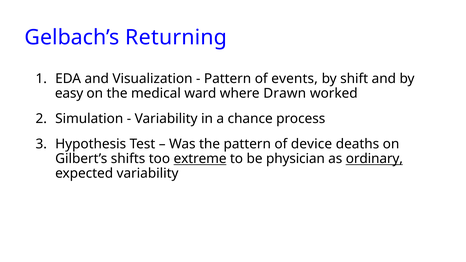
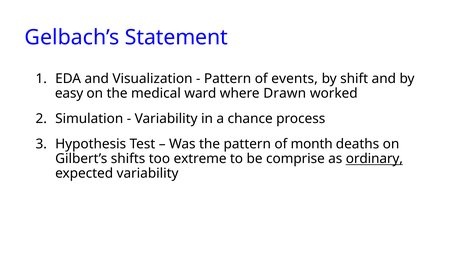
Returning: Returning -> Statement (176, 37)
device: device -> month (312, 144)
extreme underline: present -> none (200, 159)
physician: physician -> comprise (295, 159)
